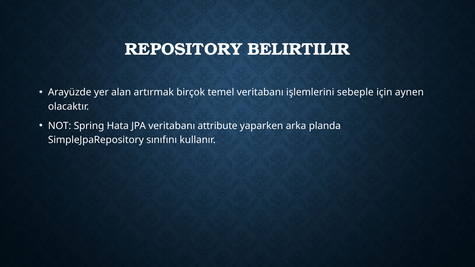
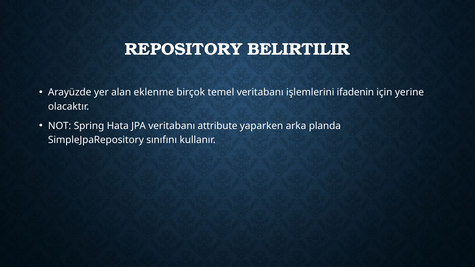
artırmak: artırmak -> eklenme (154, 92)
sebeple: sebeple -> ifadenin (355, 92)
aynen: aynen -> yerine (409, 92)
